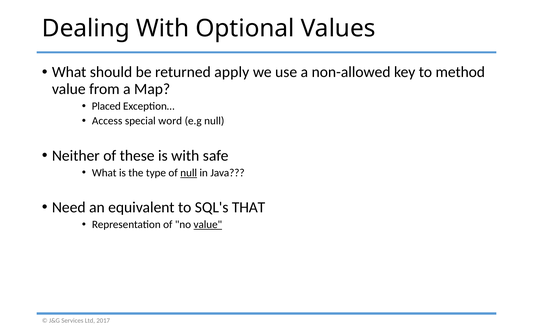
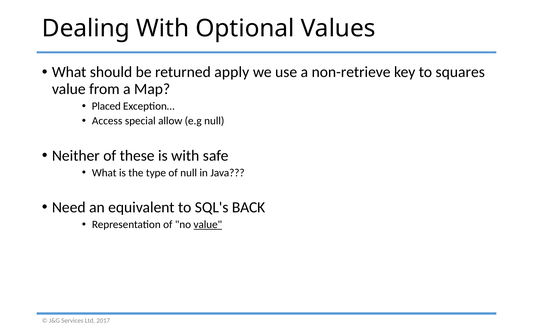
non-allowed: non-allowed -> non-retrieve (351, 72)
method: method -> squares (460, 72)
word: word -> allow (170, 121)
null underline: present -> none (189, 173)
THAT: THAT -> BACK (249, 208)
